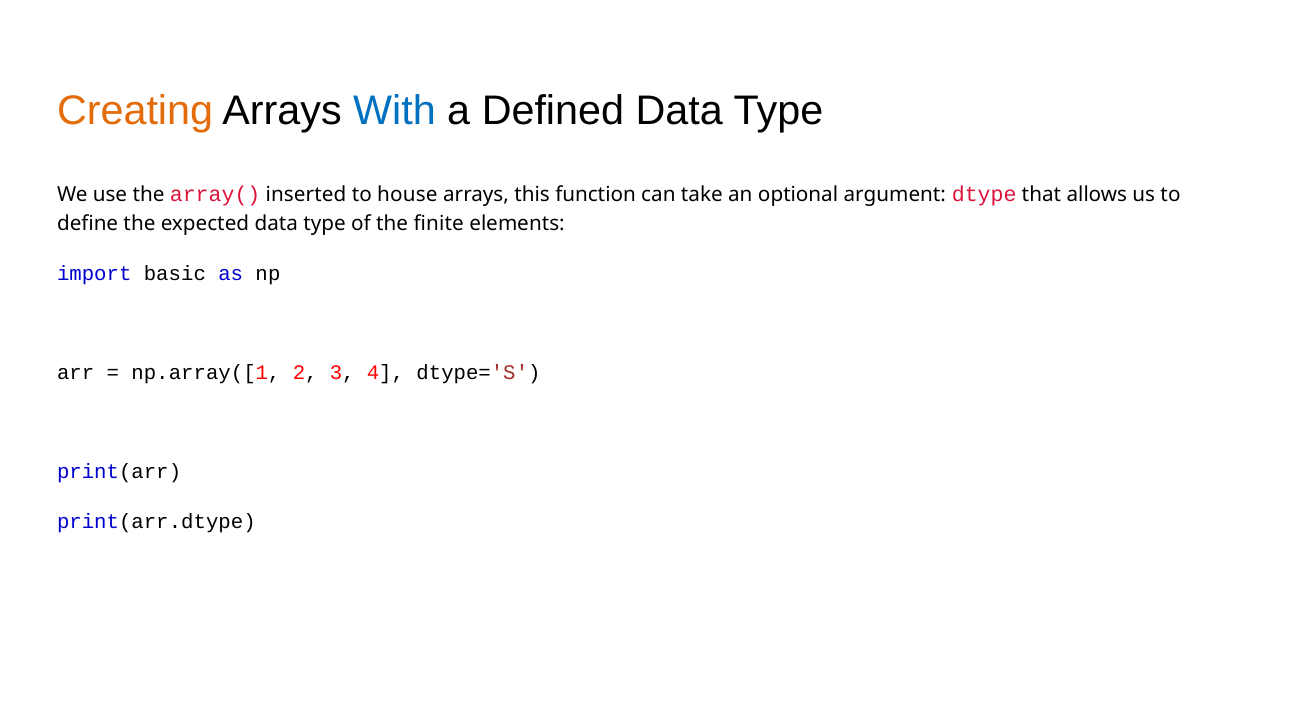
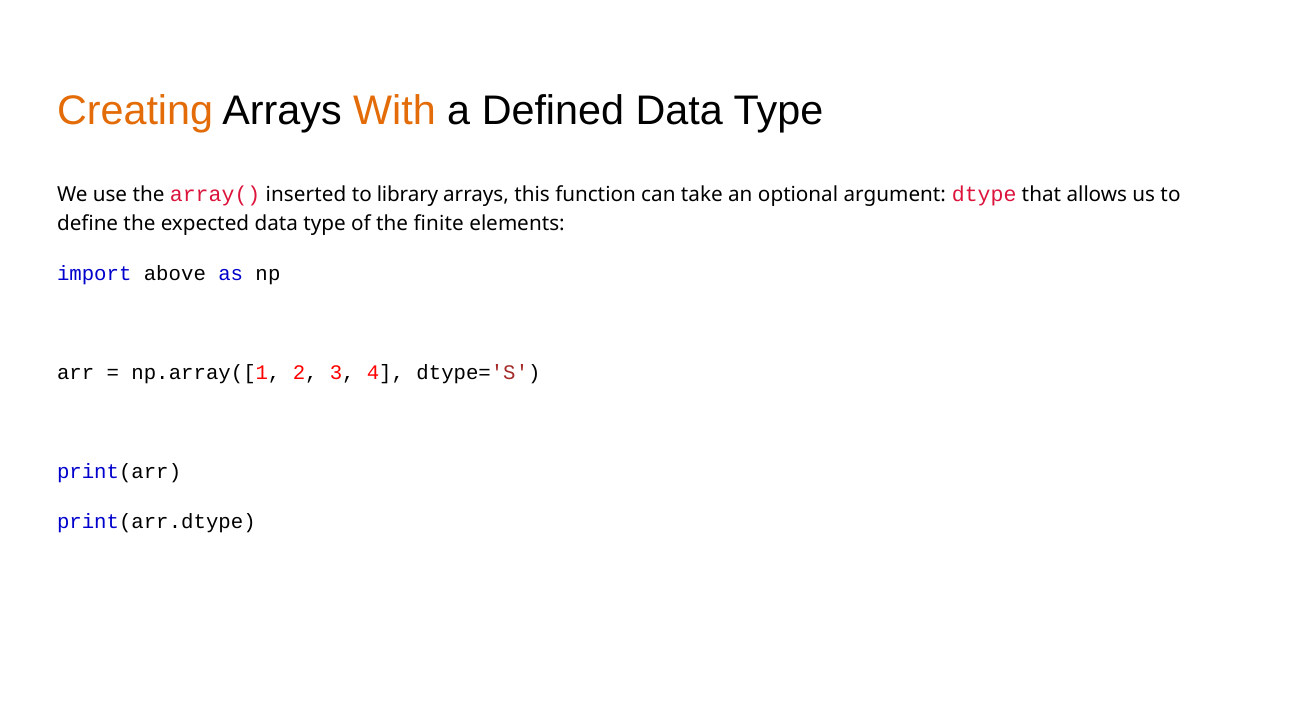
With colour: blue -> orange (394, 111)
house: house -> library (408, 195)
basic: basic -> above (175, 273)
